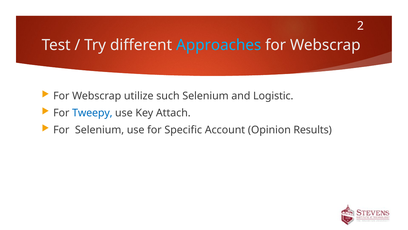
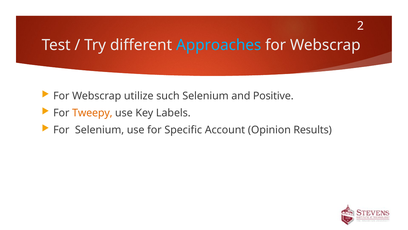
Logistic: Logistic -> Positive (273, 96)
Tweepy colour: blue -> orange (92, 113)
Attach: Attach -> Labels (173, 113)
